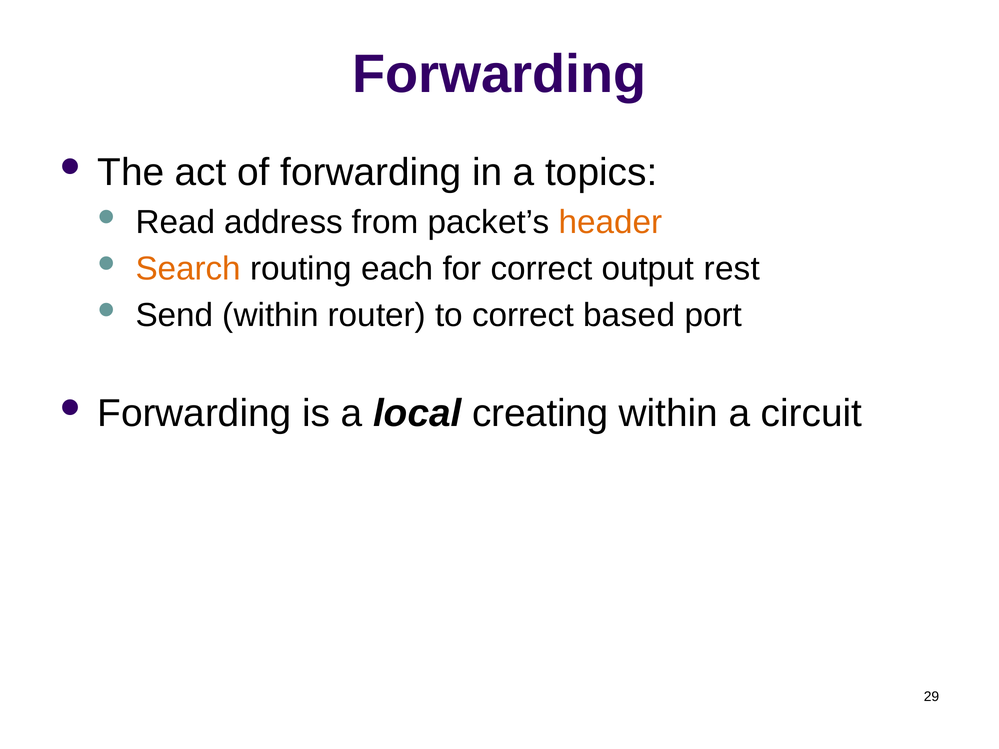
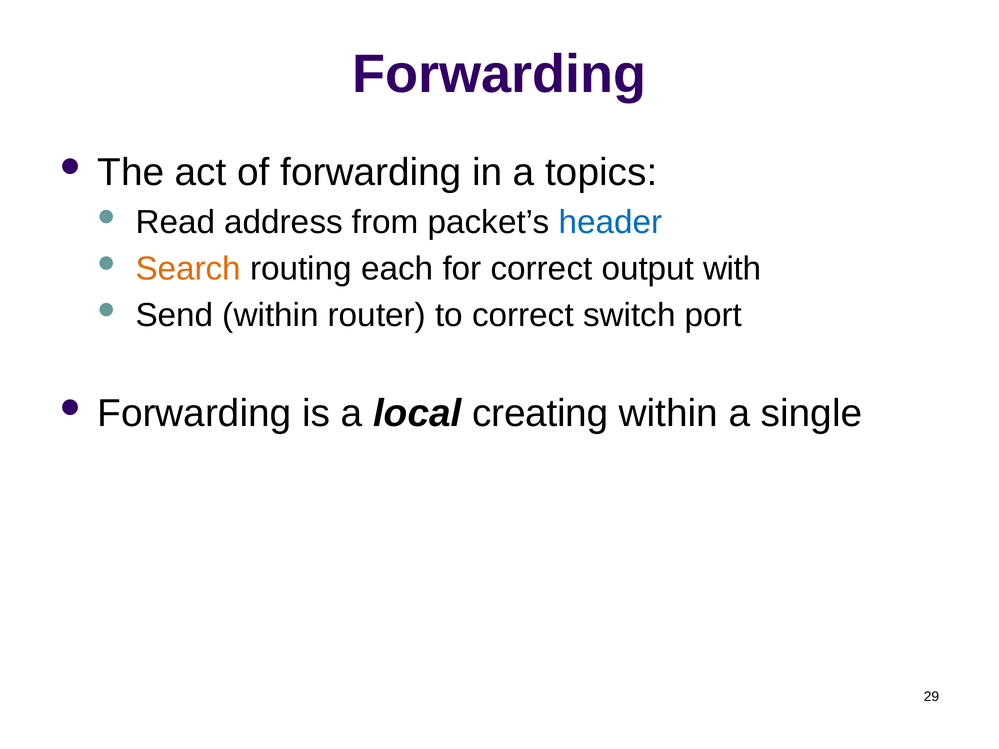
header colour: orange -> blue (611, 222)
rest: rest -> with (732, 269)
based: based -> switch (629, 315)
circuit: circuit -> single (812, 413)
